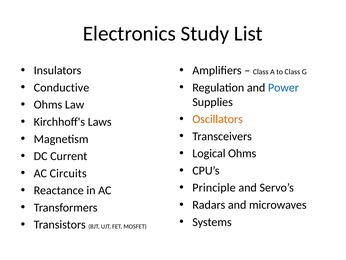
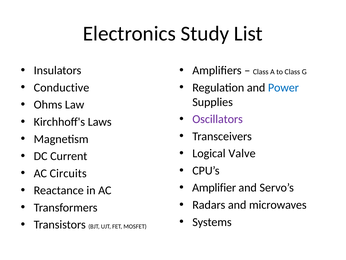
Oscillators colour: orange -> purple (218, 119)
Logical Ohms: Ohms -> Valve (242, 153)
Principle: Principle -> Amplifier (214, 187)
